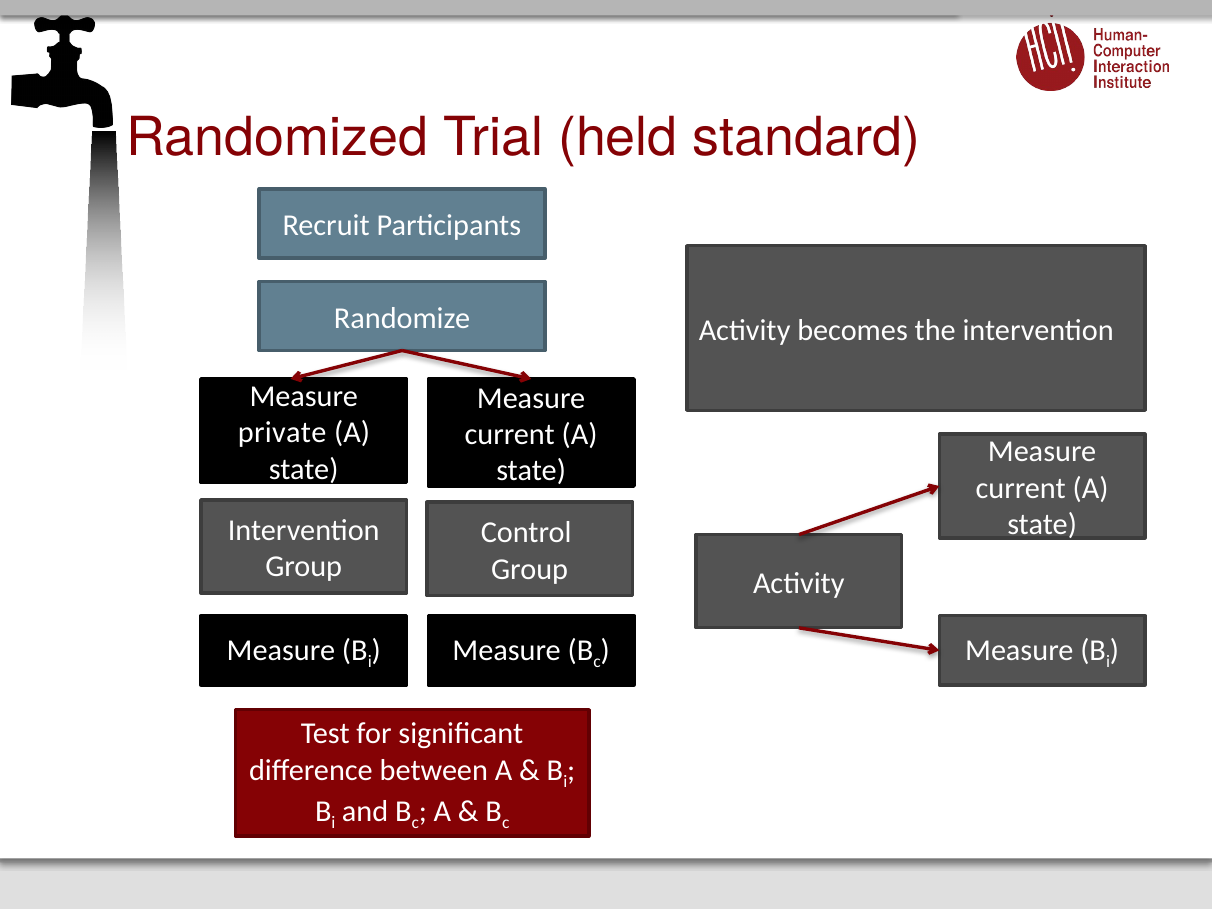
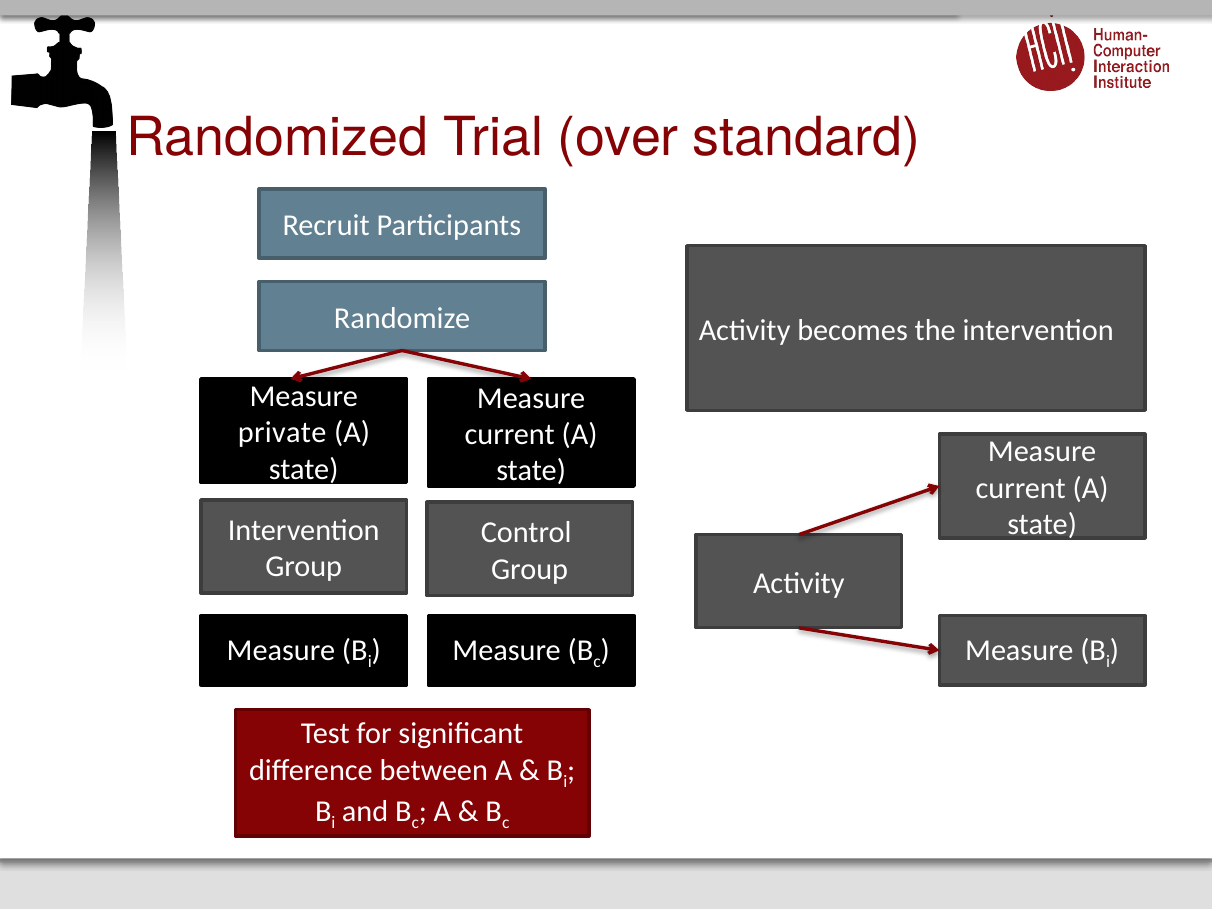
held: held -> over (618, 138)
